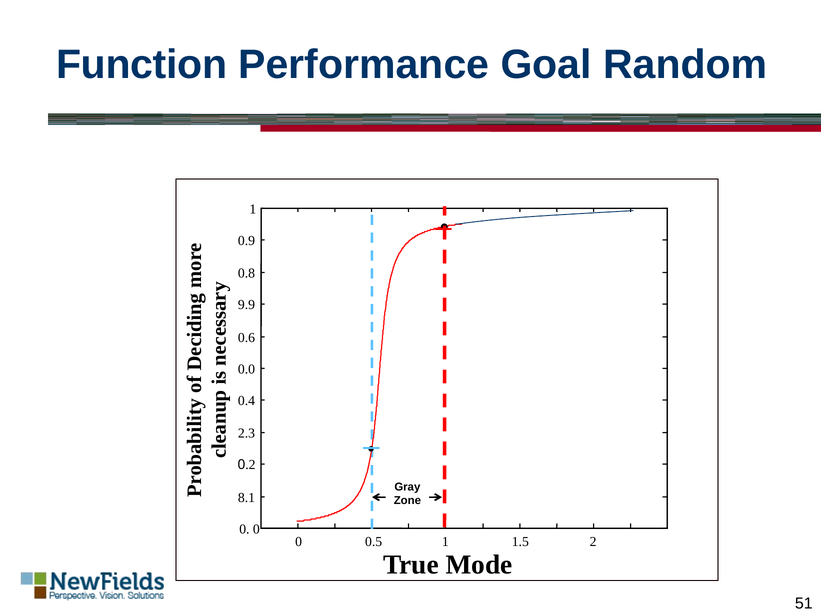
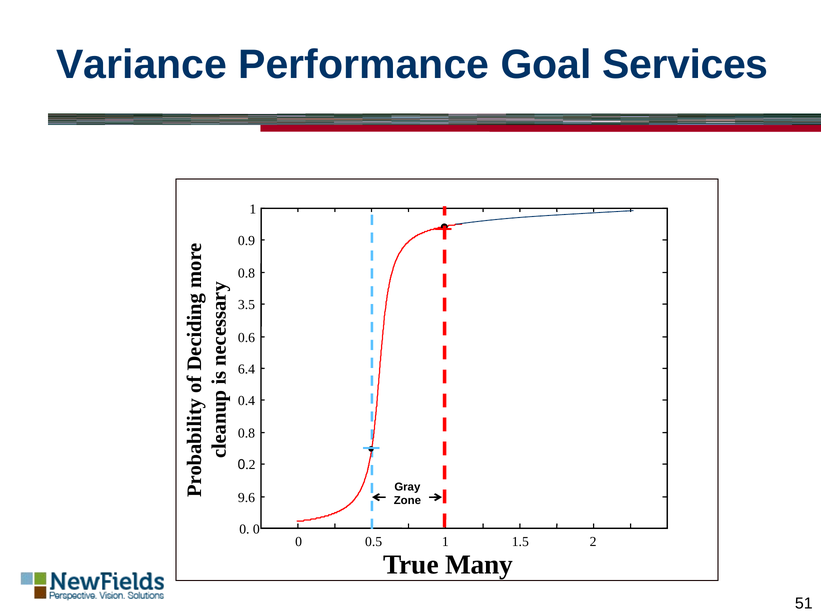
Function: Function -> Variance (142, 65)
Random: Random -> Services (685, 65)
9.9: 9.9 -> 3.5 (247, 305)
0.0: 0.0 -> 6.4 (247, 369)
2.3: 2.3 -> 0.8 (247, 433)
8.1: 8.1 -> 9.6 (247, 497)
Mode: Mode -> Many (479, 565)
